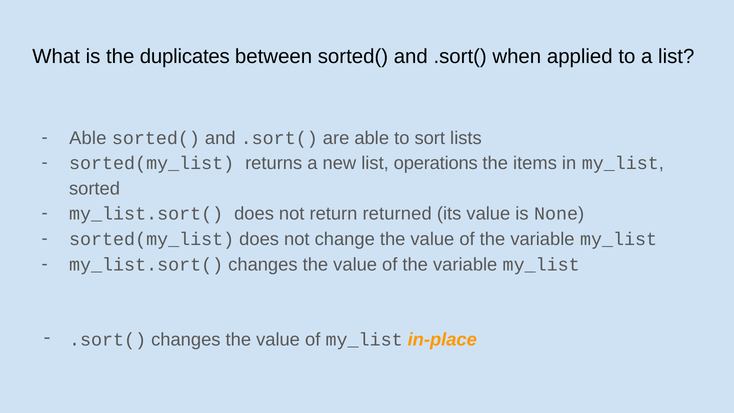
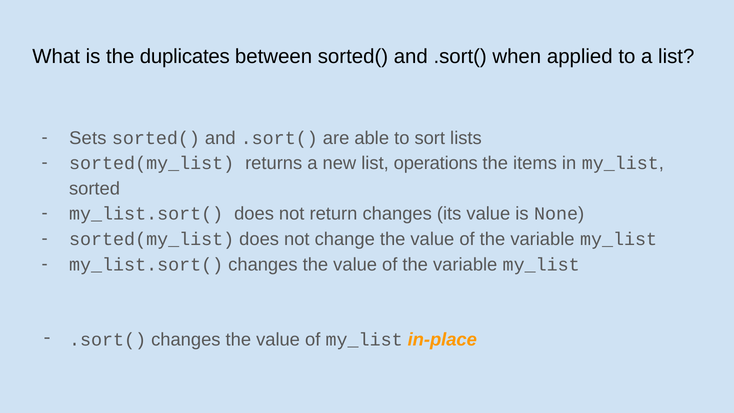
Able: Able -> Sets (88, 138)
return returned: returned -> changes (397, 214)
